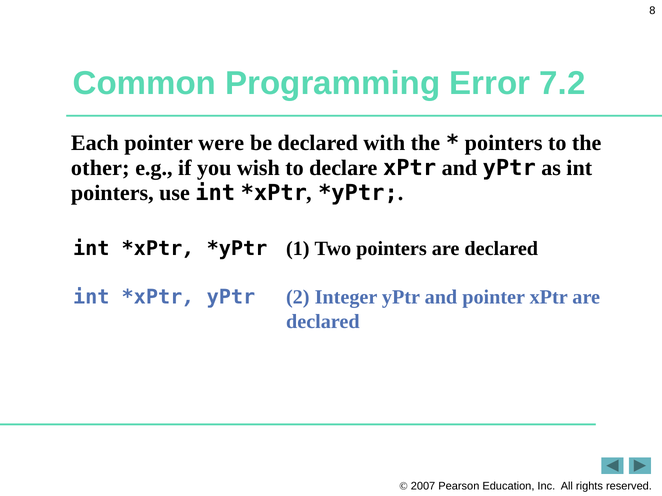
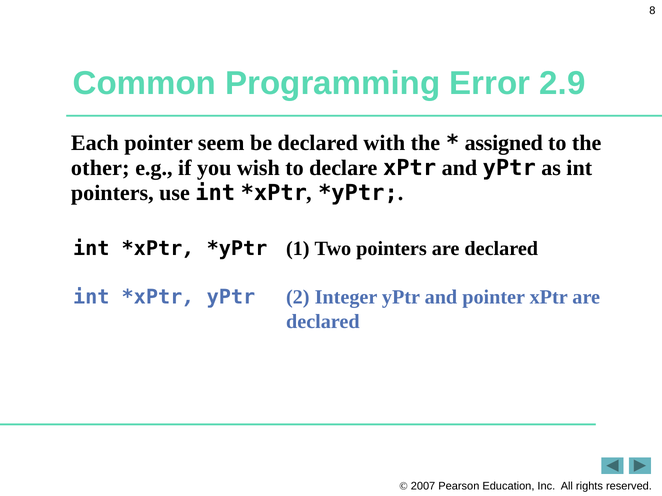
7.2: 7.2 -> 2.9 (562, 83)
were: were -> seem (221, 143)
pointers: pointers -> assigned (504, 143)
